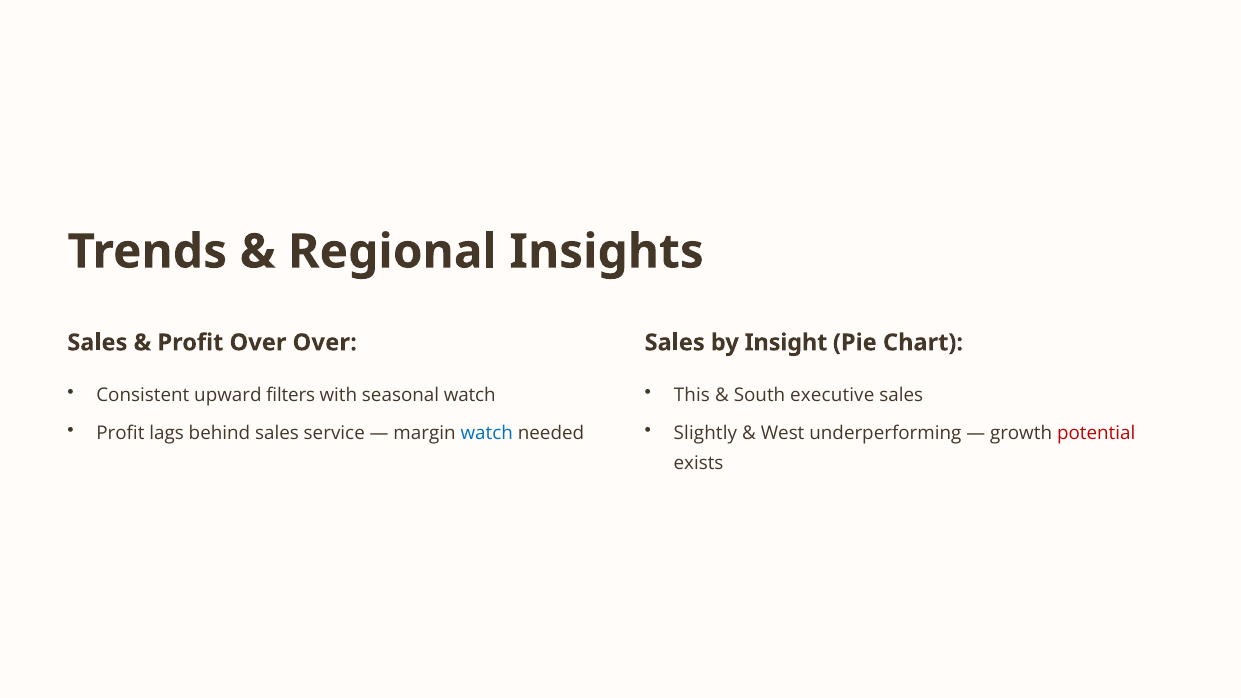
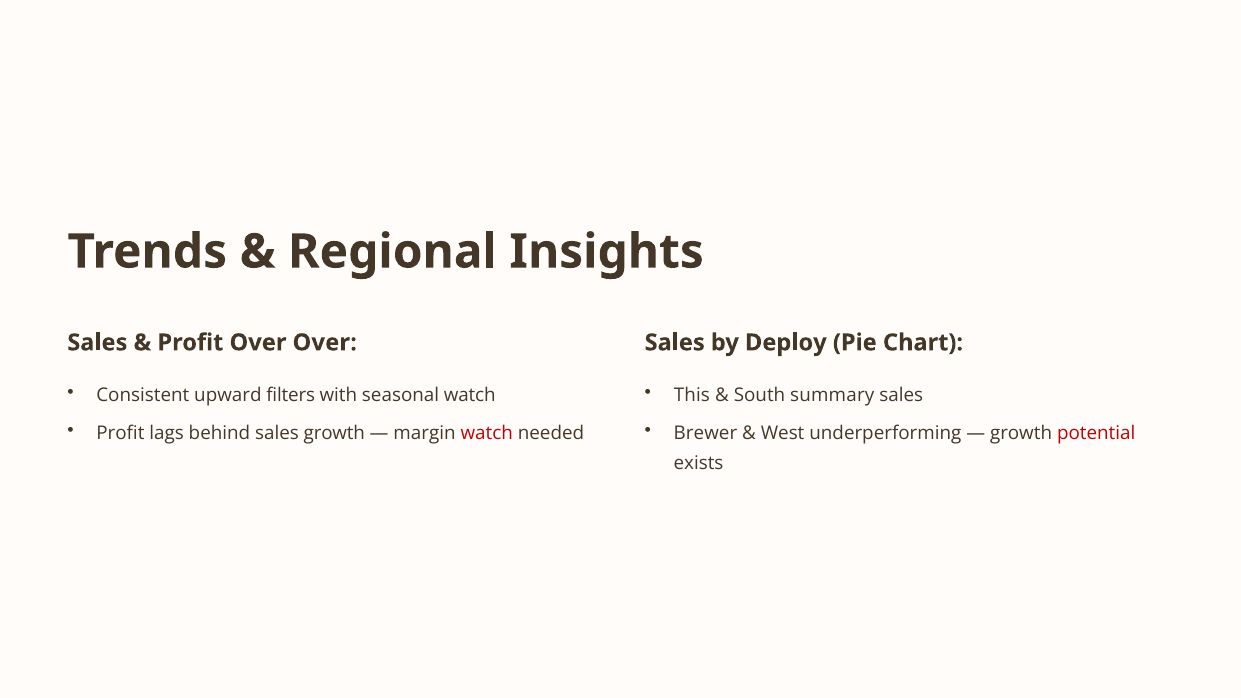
Insight: Insight -> Deploy (786, 343)
executive: executive -> summary (832, 396)
sales service: service -> growth (334, 433)
watch colour: blue -> red (487, 433)
Slightly: Slightly -> Brewer (705, 433)
